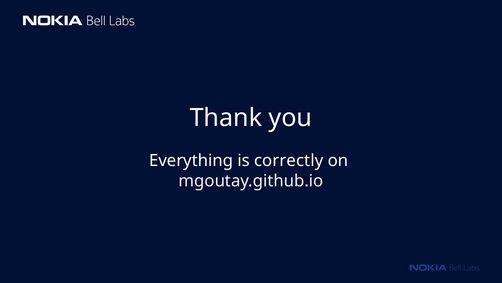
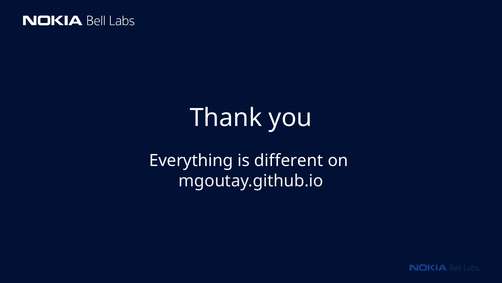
correctly: correctly -> different (289, 160)
